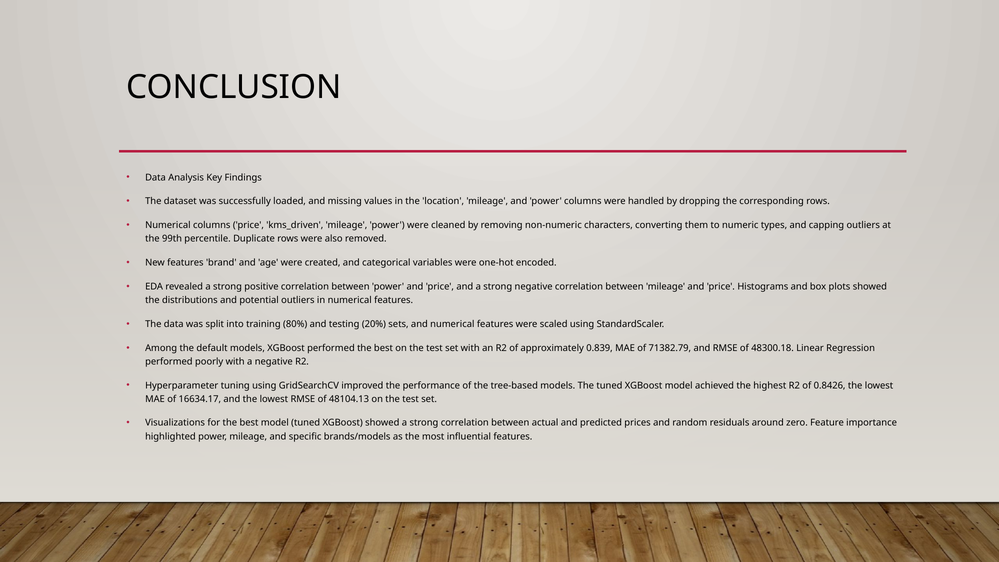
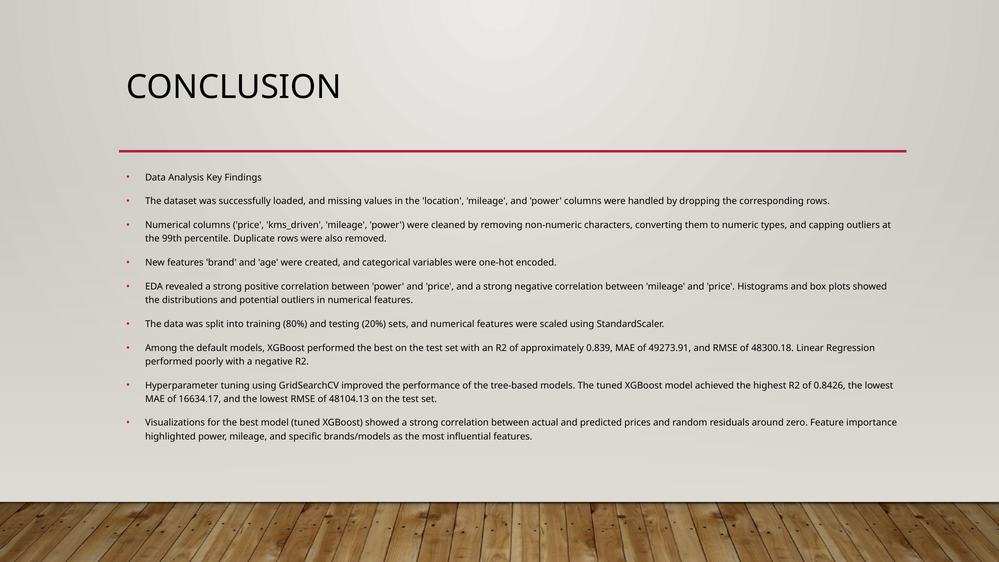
71382.79: 71382.79 -> 49273.91 (670, 348)
